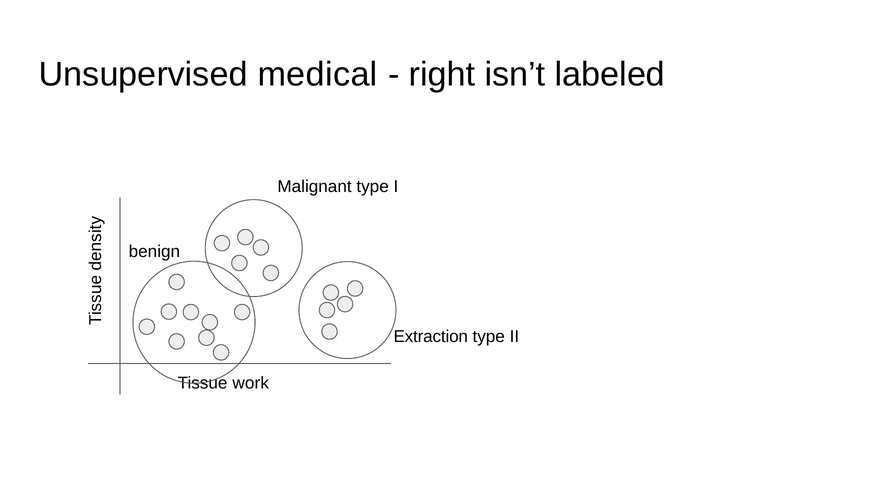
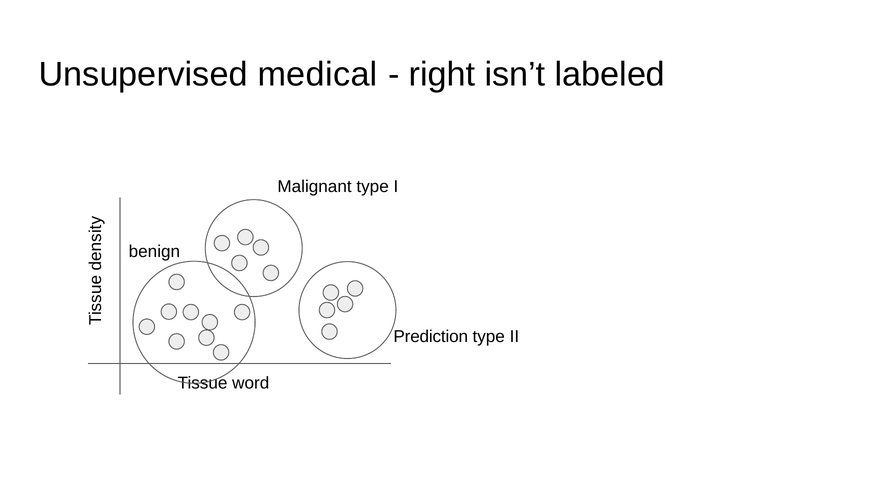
Extraction: Extraction -> Prediction (431, 337)
work: work -> word (251, 383)
